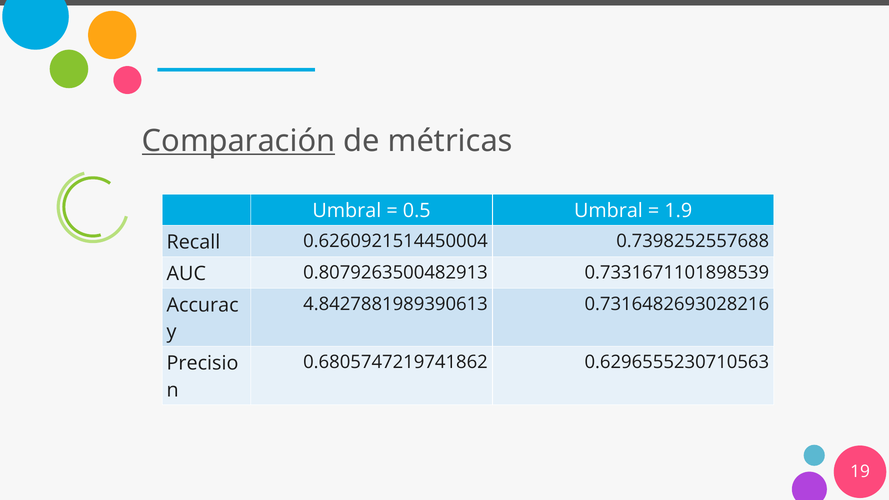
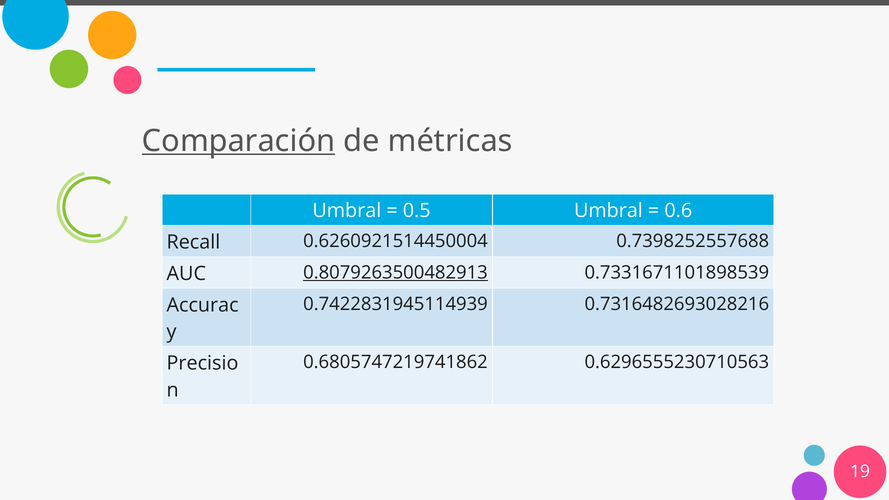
1.9: 1.9 -> 0.6 (678, 211)
0.8079263500482913 underline: none -> present (396, 273)
4.8427881989390613: 4.8427881989390613 -> 0.7422831945114939 (396, 304)
